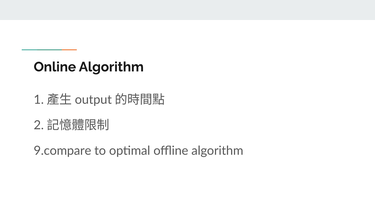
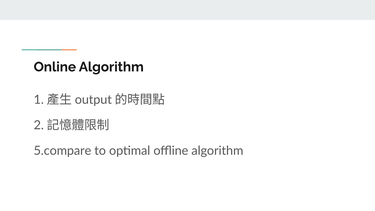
9.compare: 9.compare -> 5.compare (62, 151)
